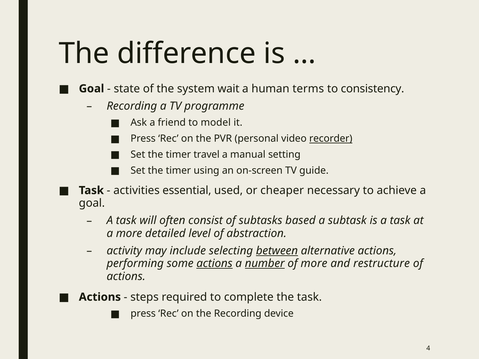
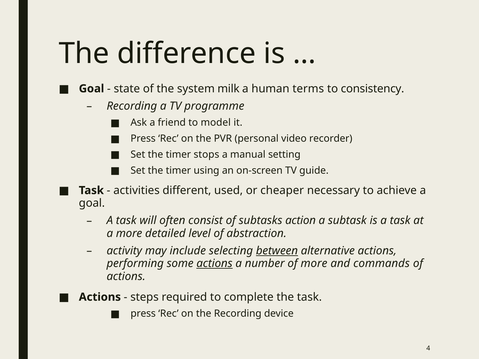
wait: wait -> milk (228, 89)
recorder underline: present -> none (331, 139)
travel: travel -> stops (206, 155)
essential: essential -> different (187, 191)
based: based -> action (301, 221)
number underline: present -> none (265, 264)
restructure: restructure -> commands (382, 264)
